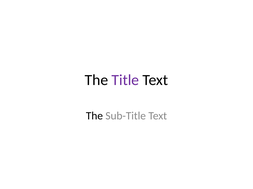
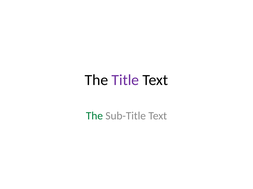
The colour: black -> green (94, 116)
